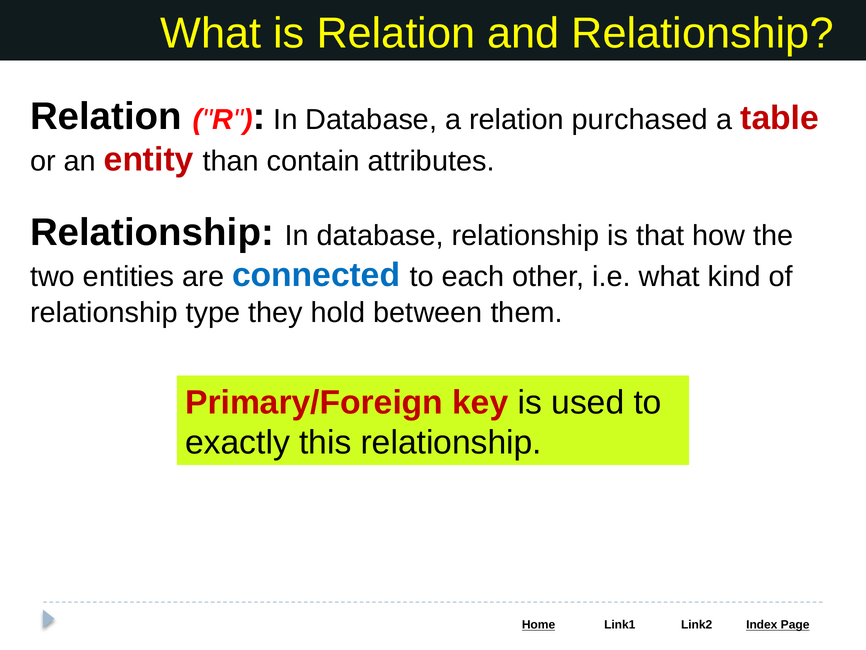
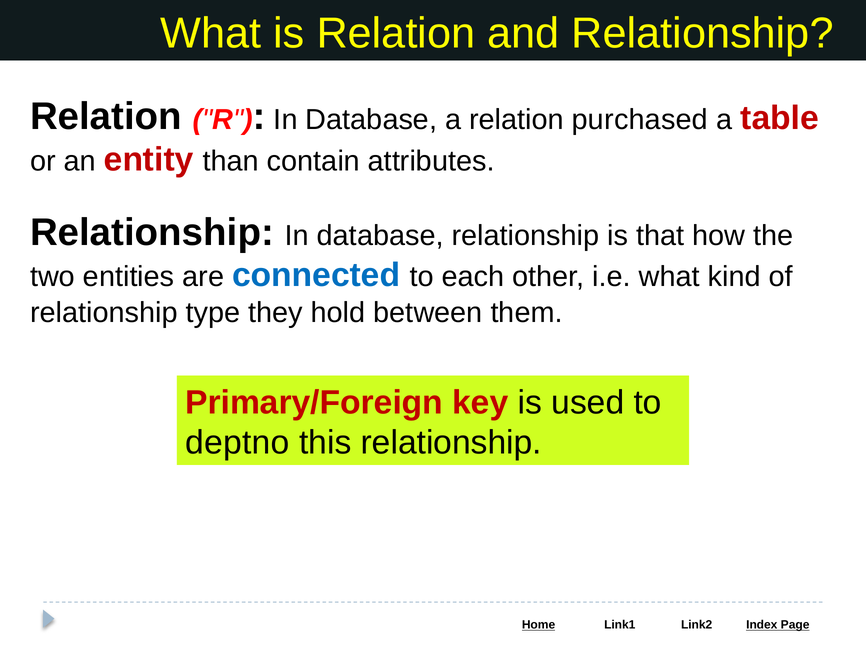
exactly: exactly -> deptno (237, 443)
